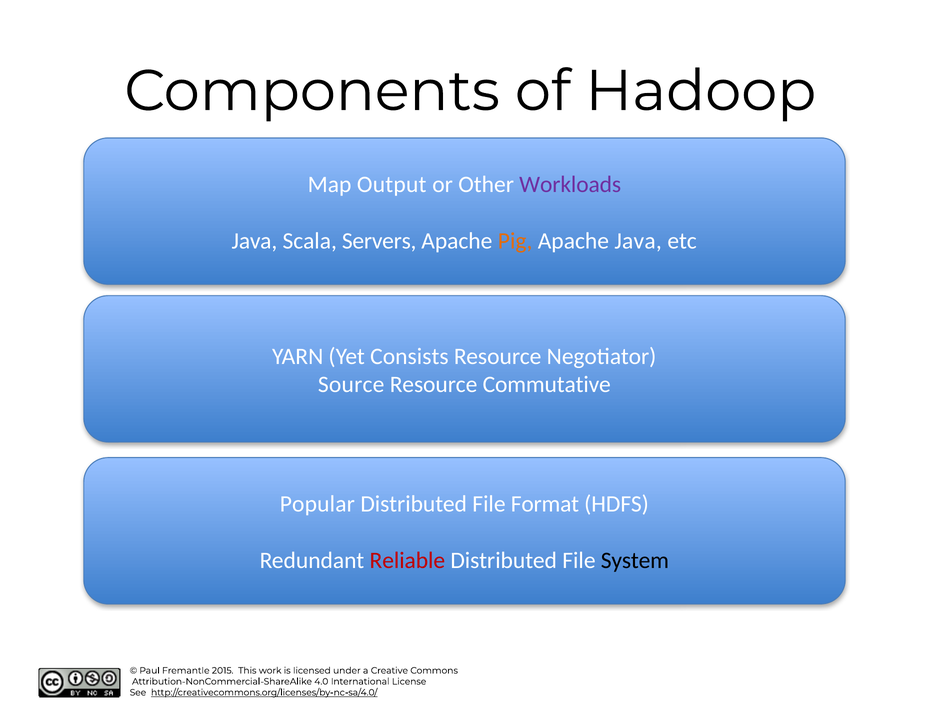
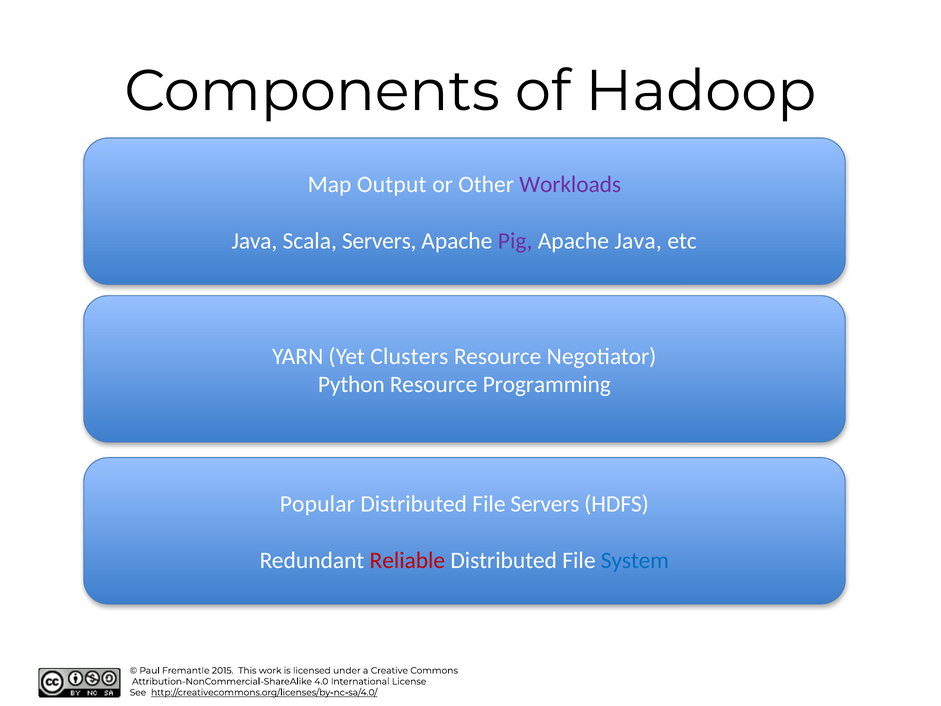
Pig colour: orange -> purple (515, 241)
Consists: Consists -> Clusters (409, 356)
Source: Source -> Python (351, 384)
Commutative: Commutative -> Programming (547, 384)
File Format: Format -> Servers (545, 504)
System colour: black -> blue (635, 560)
